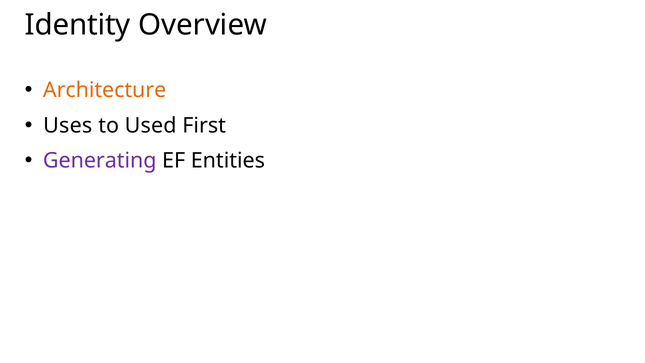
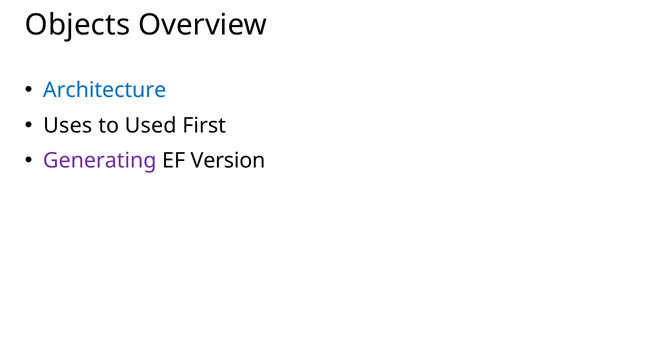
Identity: Identity -> Objects (78, 25)
Architecture colour: orange -> blue (105, 90)
Entities: Entities -> Version (228, 161)
